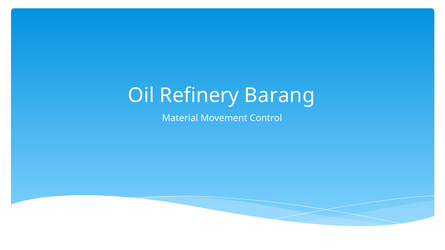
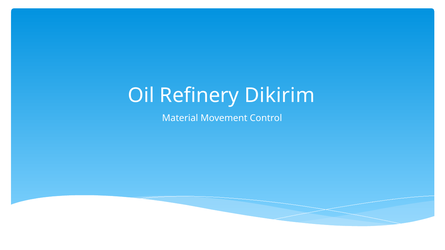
Barang: Barang -> Dikirim (280, 95)
